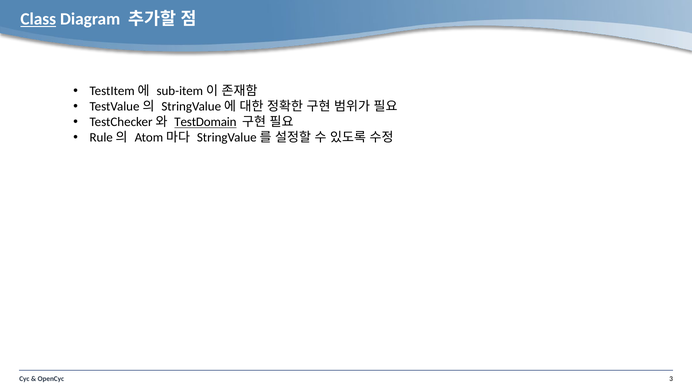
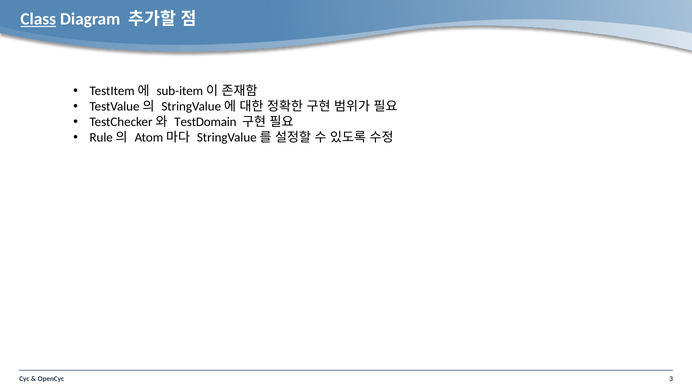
TestDomain underline: present -> none (205, 122)
